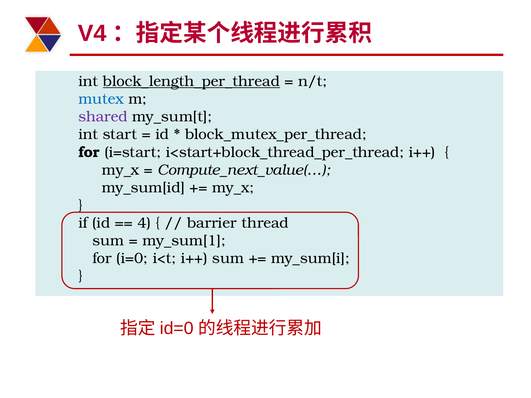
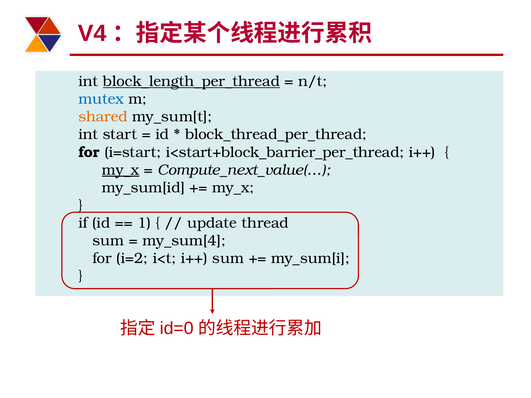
shared colour: purple -> orange (103, 117)
block_mutex_per_thread: block_mutex_per_thread -> block_thread_per_thread (276, 135)
i<start+block_thread_per_thread: i<start+block_thread_per_thread -> i<start+block_barrier_per_thread (285, 152)
my_x underline: none -> present (121, 170)
4: 4 -> 1 (144, 223)
barrier: barrier -> update (212, 223)
my_sum[1: my_sum[1 -> my_sum[4 (184, 241)
i=0: i=0 -> i=2 (132, 258)
